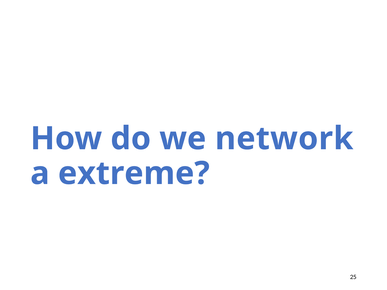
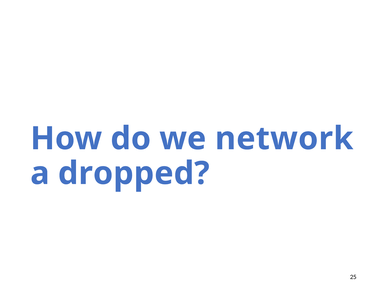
extreme: extreme -> dropped (134, 174)
